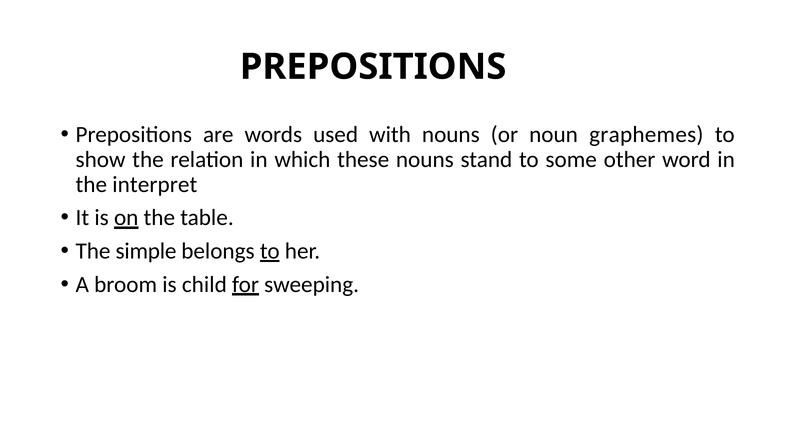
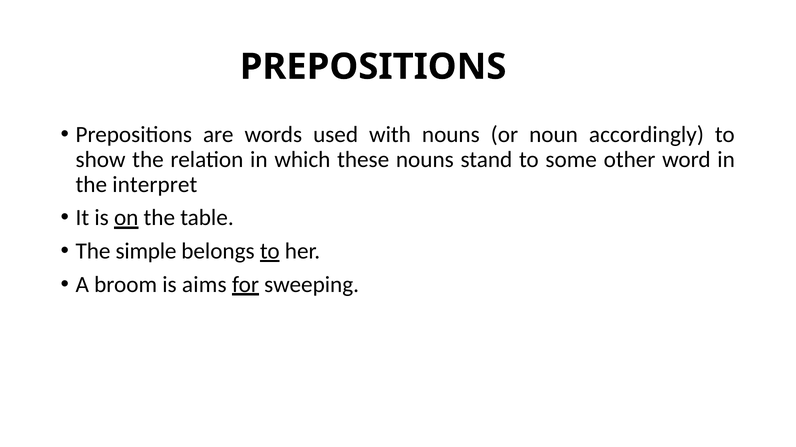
graphemes: graphemes -> accordingly (646, 135)
child: child -> aims (204, 285)
